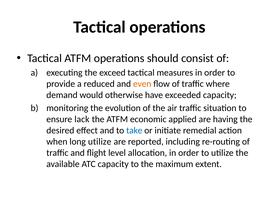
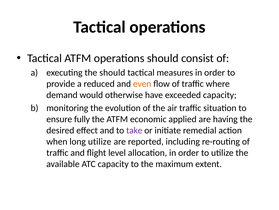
the exceed: exceed -> should (112, 72)
lack: lack -> fully (82, 119)
take colour: blue -> purple (134, 130)
